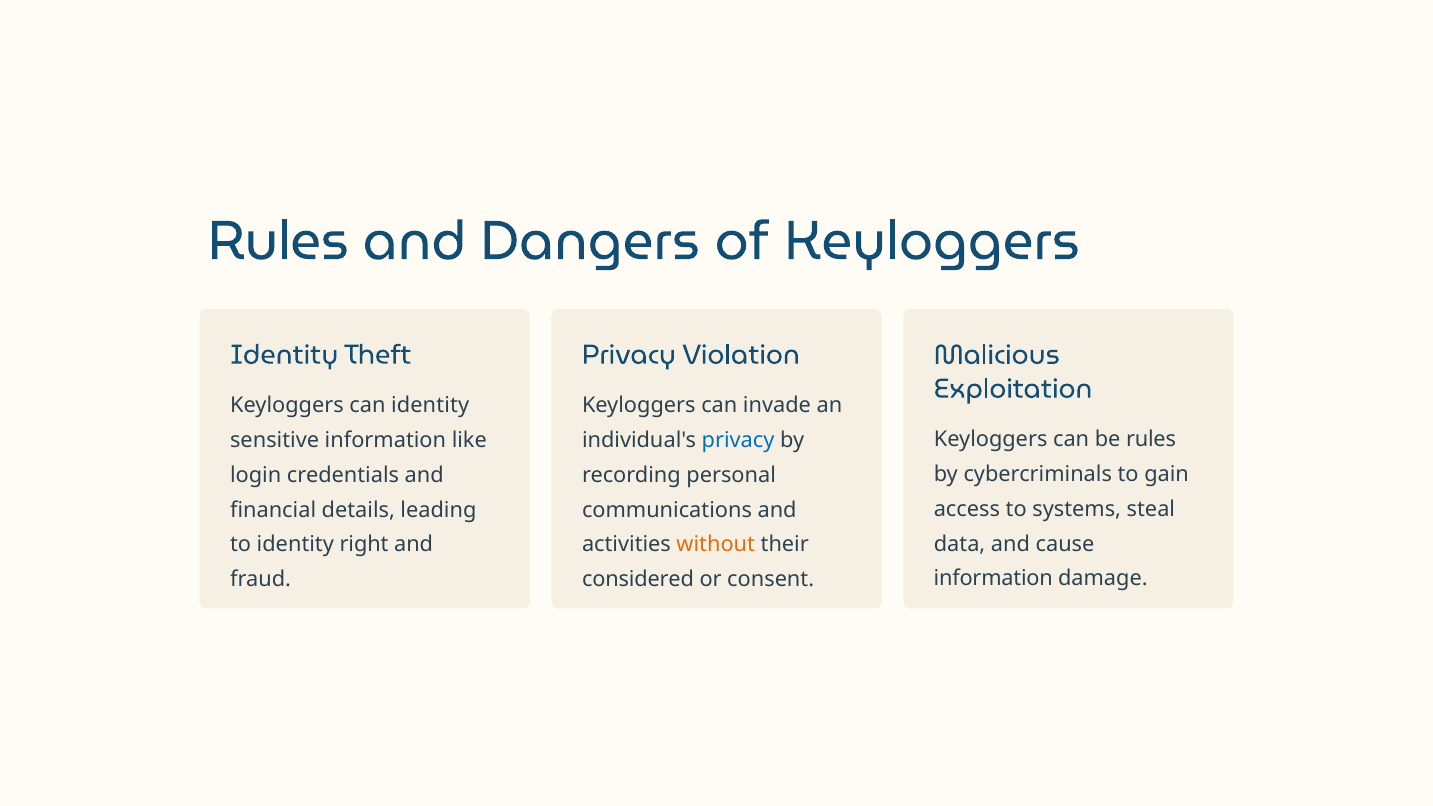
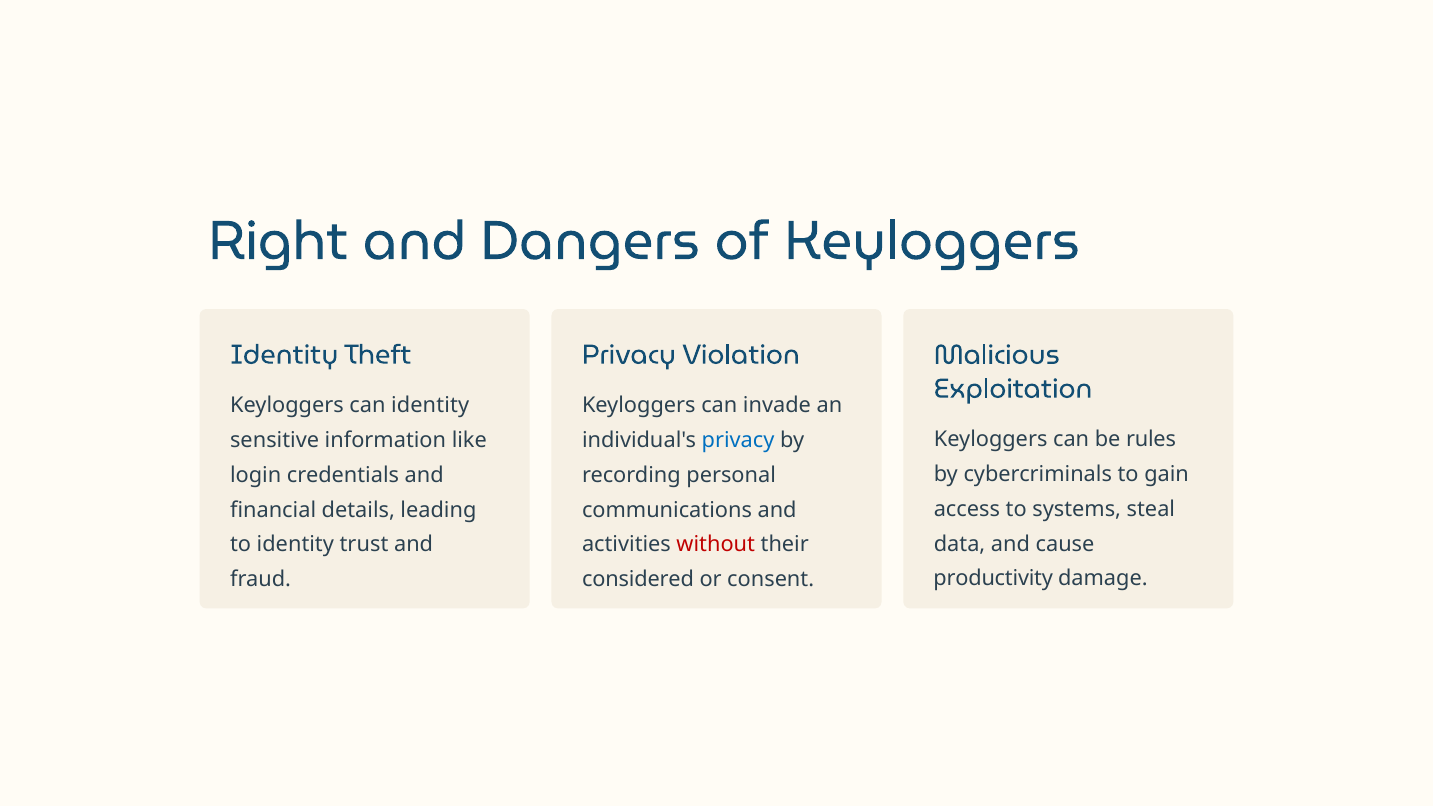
Rules: Rules -> Right (278, 241)
right: right -> trust (364, 545)
without colour: orange -> red (716, 545)
information: information -> productivity (993, 579)
